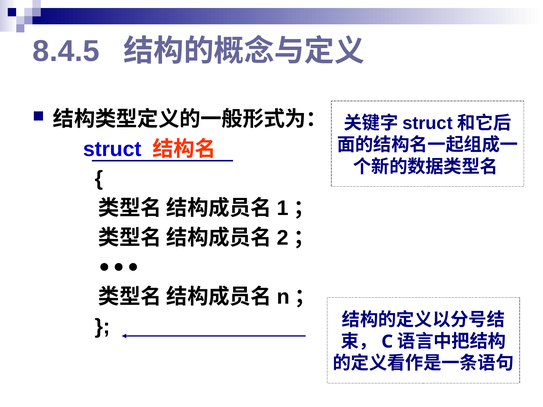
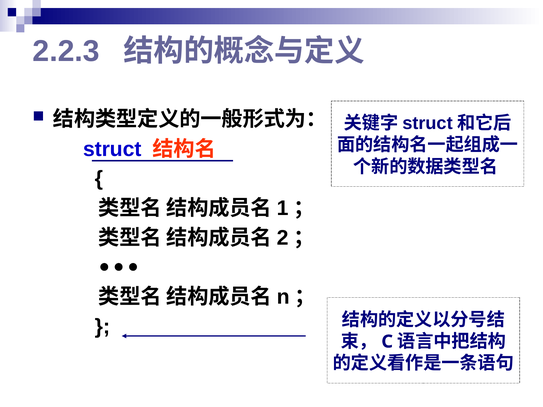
8.4.5: 8.4.5 -> 2.2.3 (66, 51)
